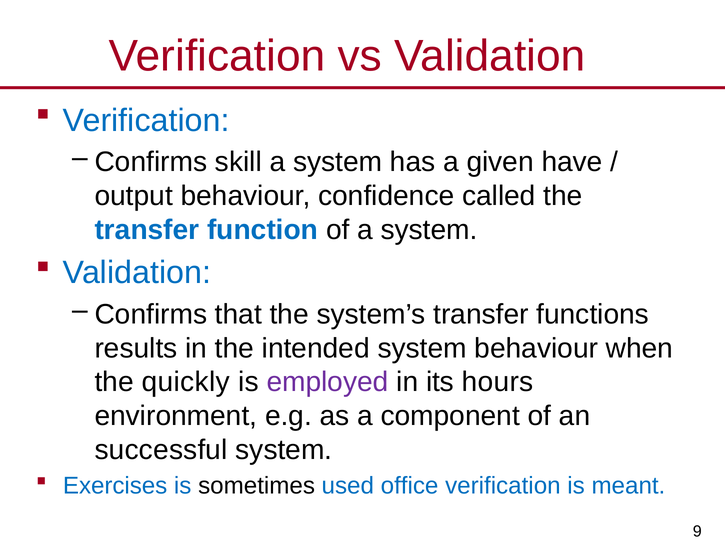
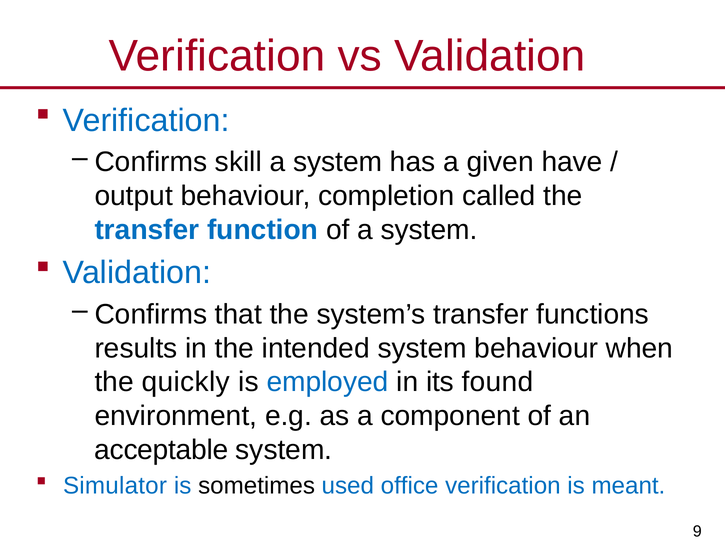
confidence: confidence -> completion (386, 196)
employed colour: purple -> blue (328, 382)
hours: hours -> found (498, 382)
successful: successful -> acceptable (161, 450)
Exercises: Exercises -> Simulator (115, 486)
